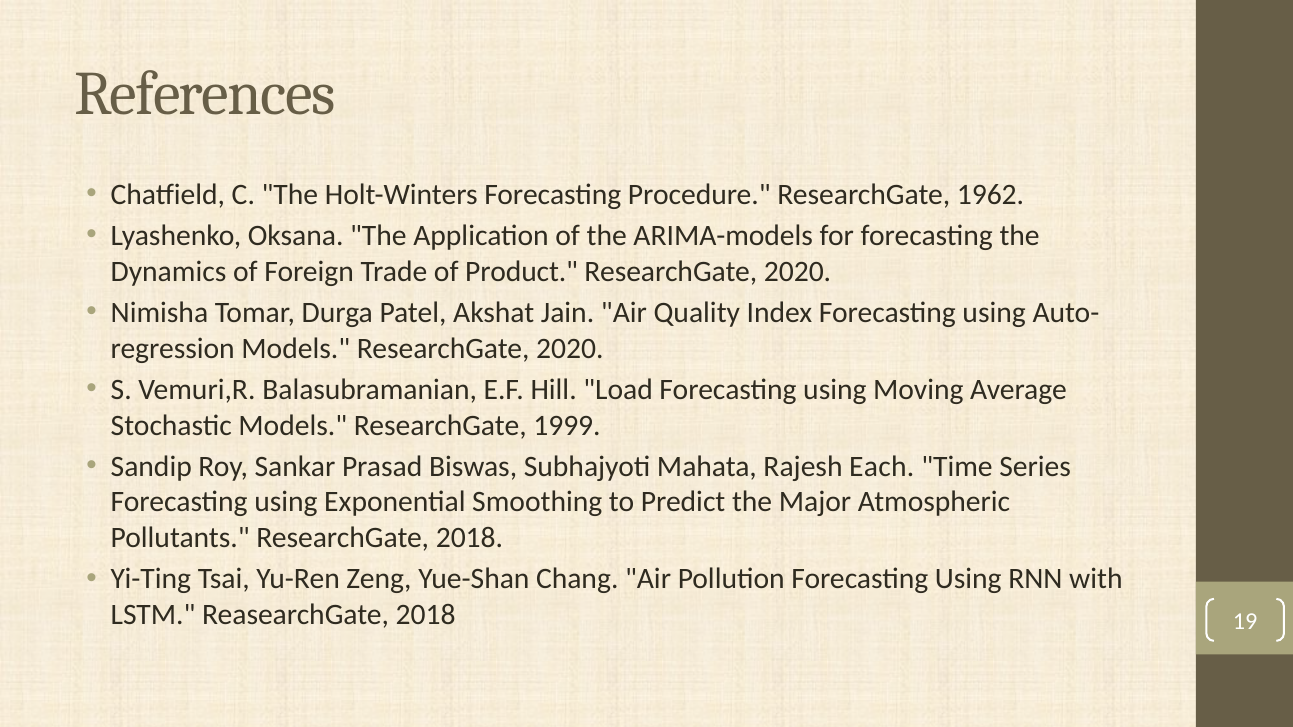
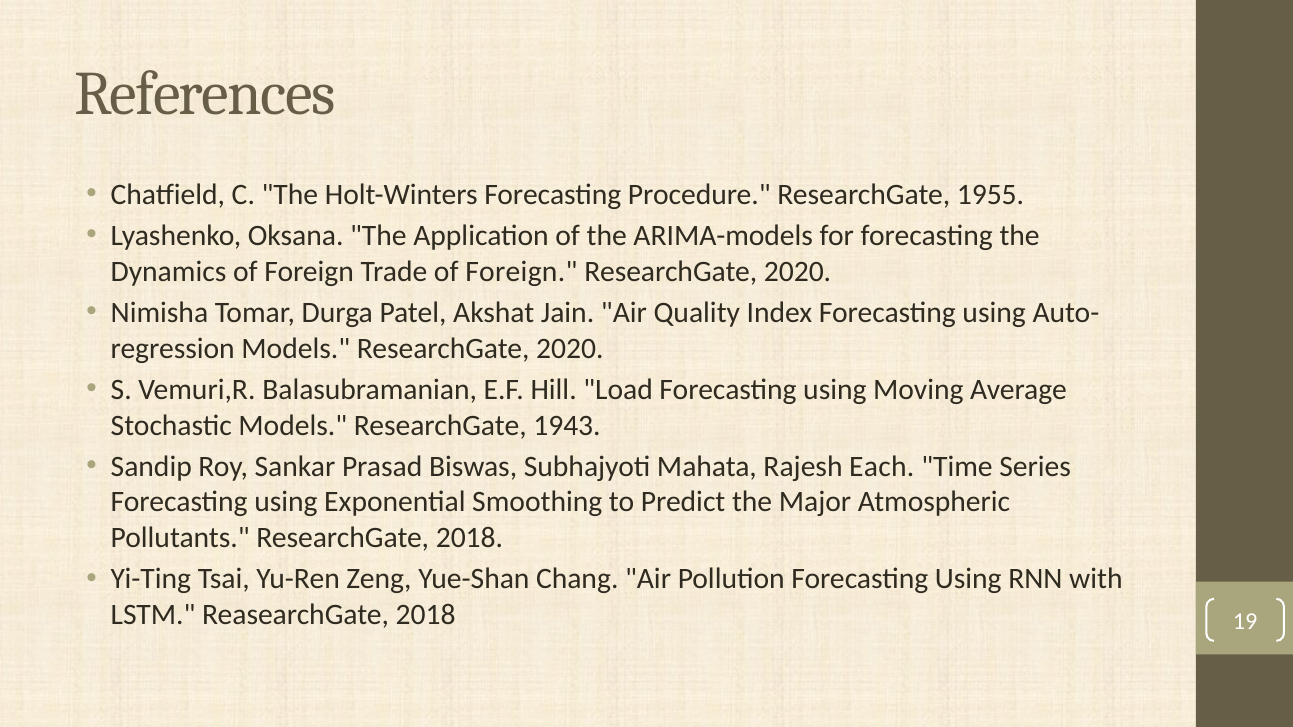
1962: 1962 -> 1955 (990, 194)
Trade of Product: Product -> Foreign (521, 271)
1999: 1999 -> 1943 (567, 425)
